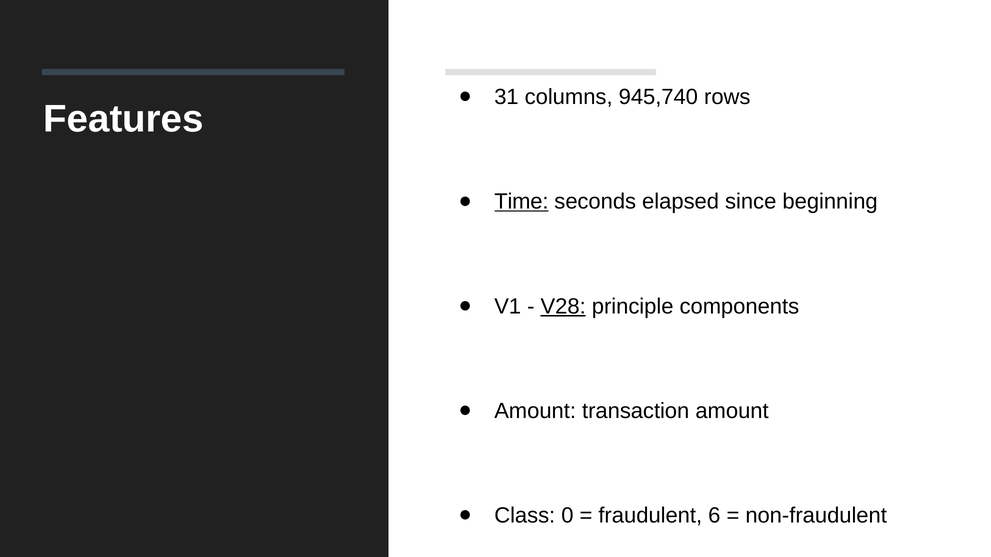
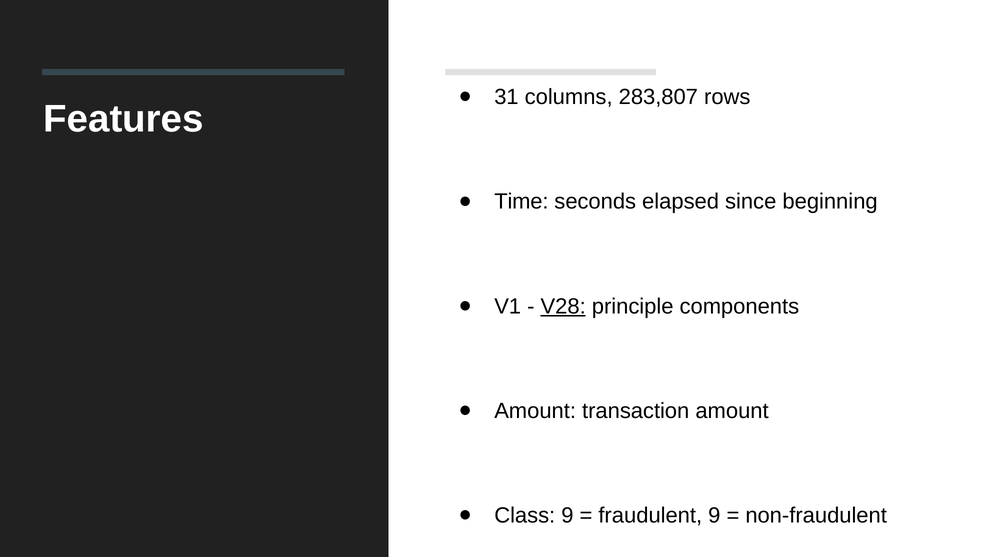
945,740: 945,740 -> 283,807 (658, 97)
Time underline: present -> none (521, 202)
Class 0: 0 -> 9 (567, 516)
fraudulent 6: 6 -> 9 (714, 516)
